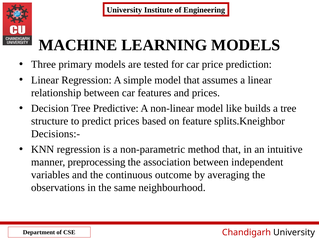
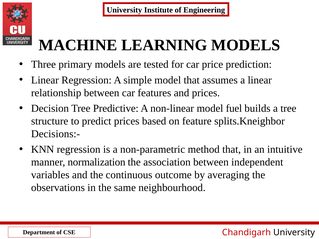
like: like -> fuel (234, 109)
preprocessing: preprocessing -> normalization (97, 162)
